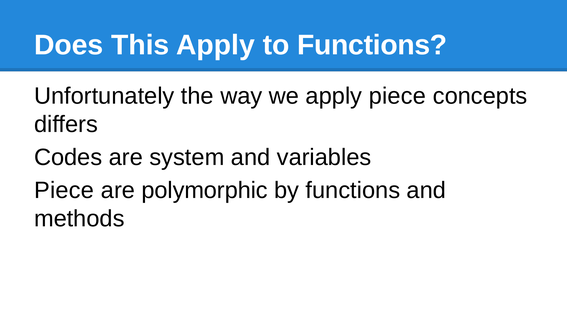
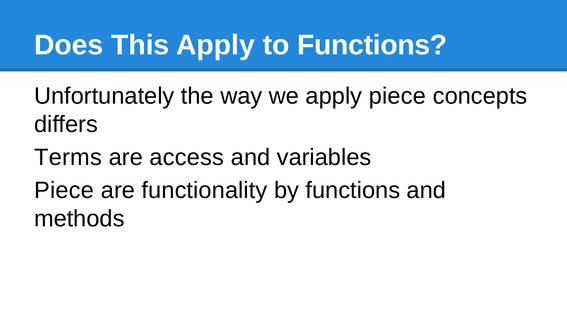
Codes: Codes -> Terms (68, 157)
system: system -> access (187, 157)
polymorphic: polymorphic -> functionality (205, 190)
